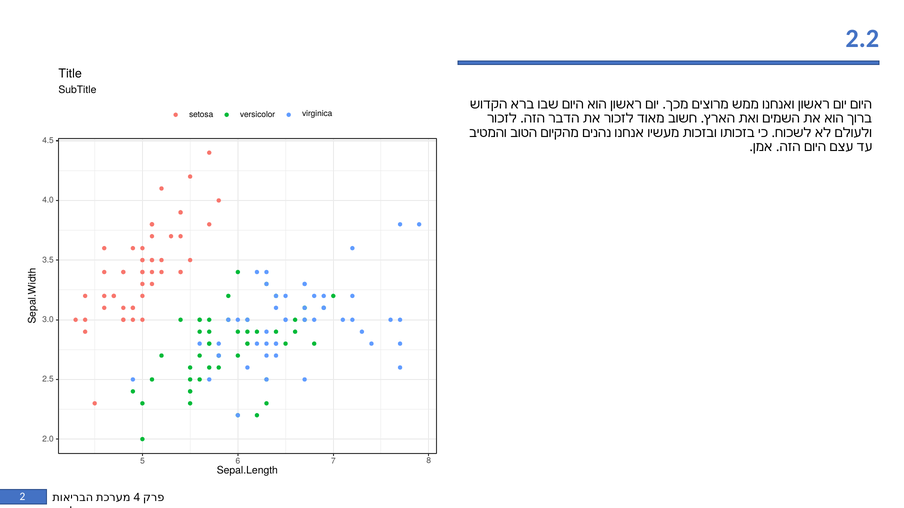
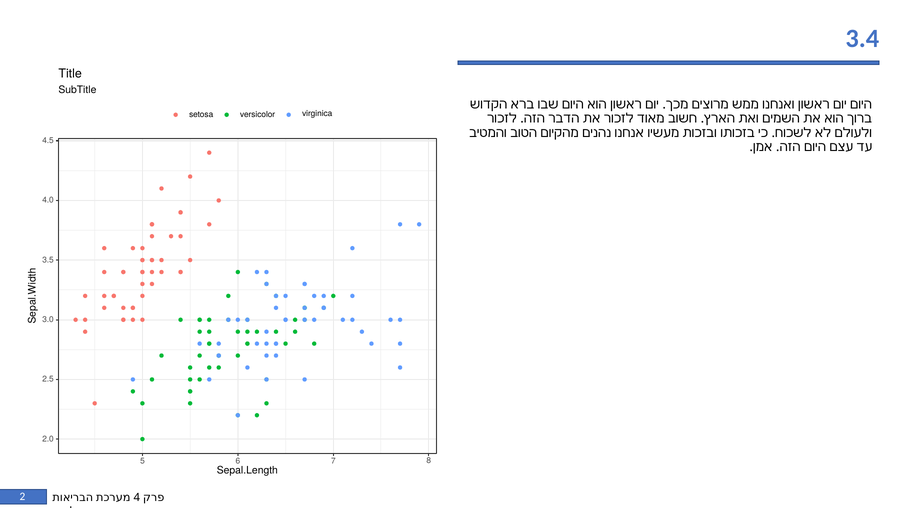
2.2: 2.2 -> 3.4 (862, 39)
